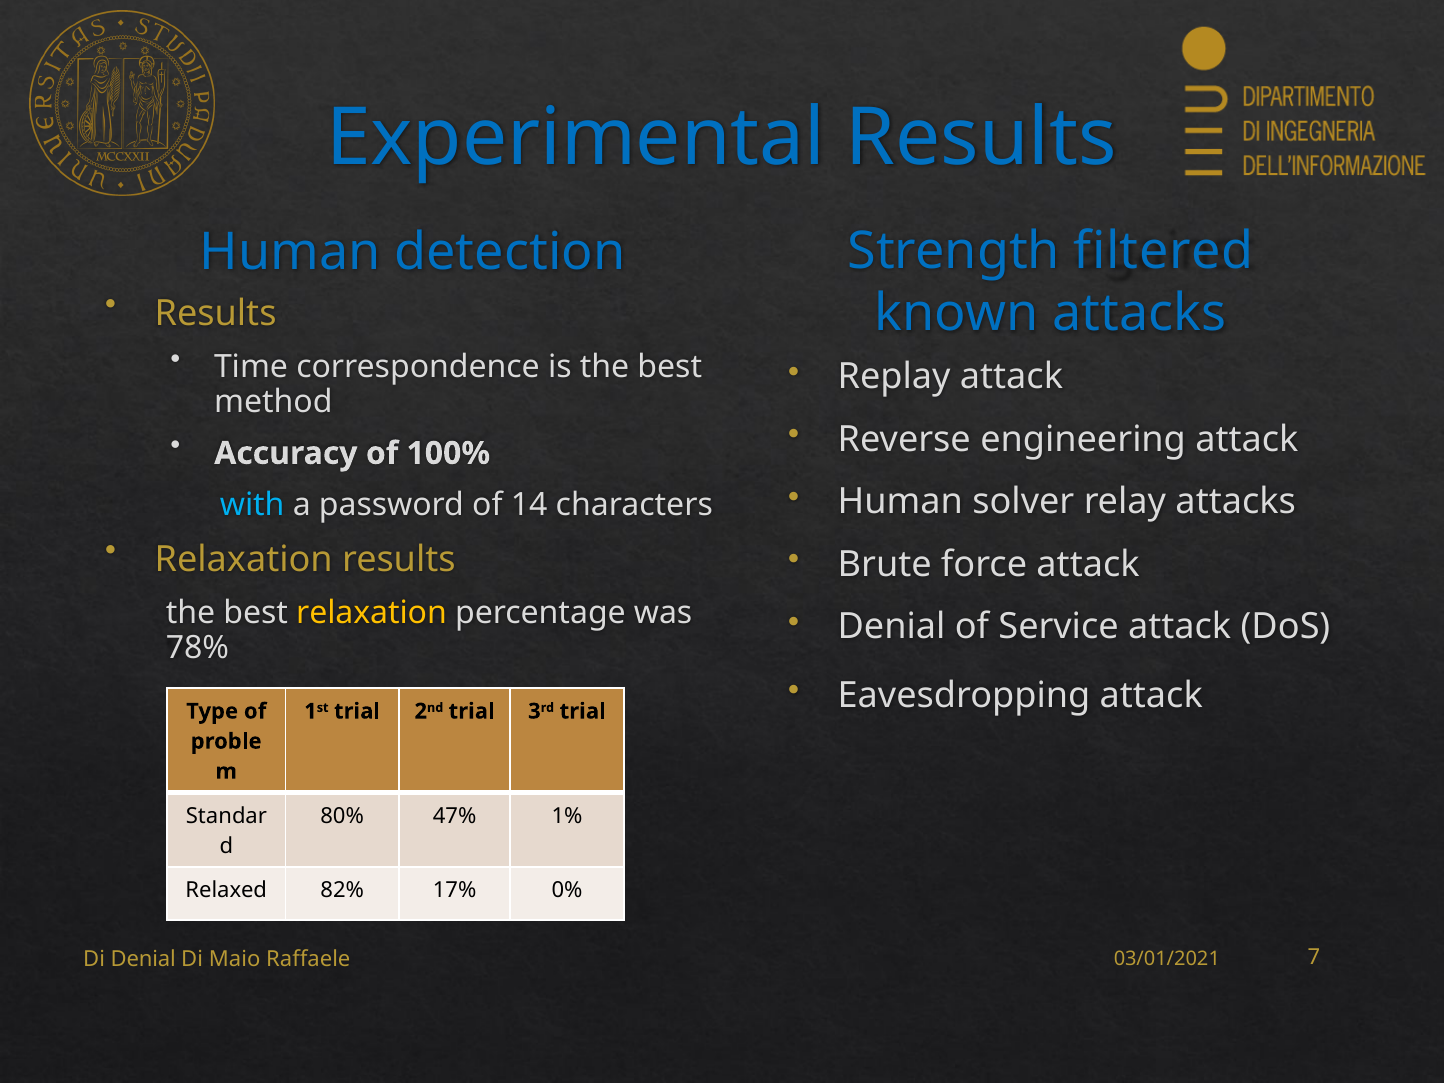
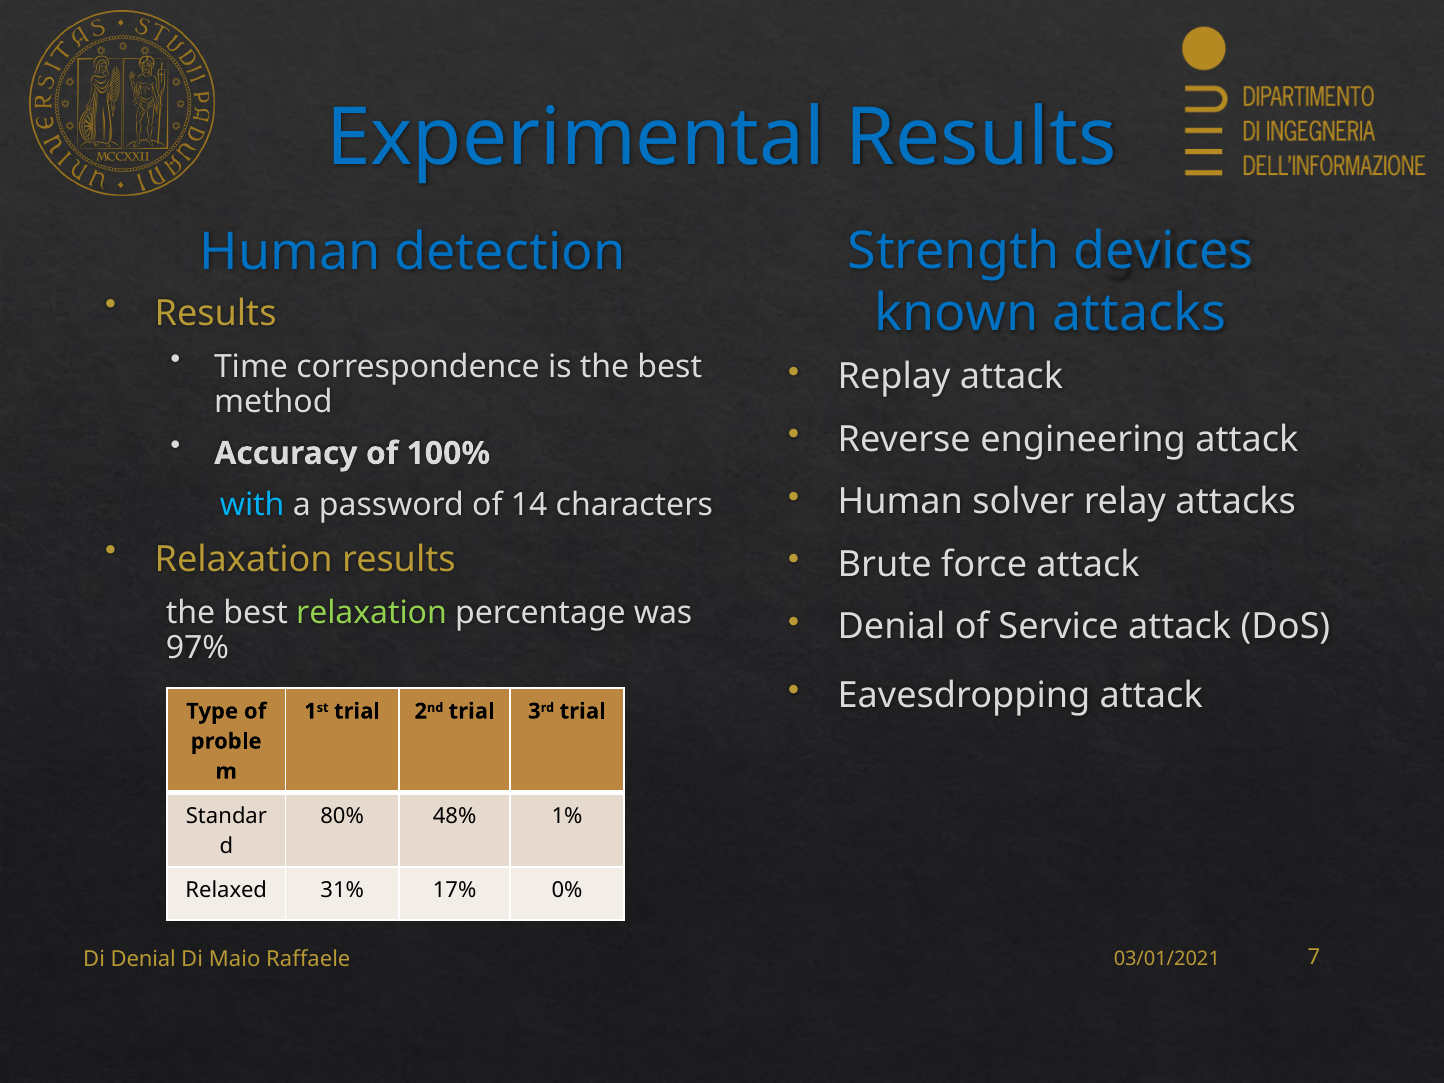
filtered: filtered -> devices (1164, 251)
relaxation colour: yellow -> light green (371, 613)
78%: 78% -> 97% (197, 648)
47%: 47% -> 48% (455, 816)
82%: 82% -> 31% (342, 891)
